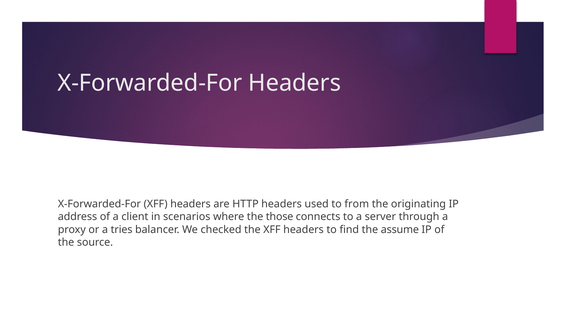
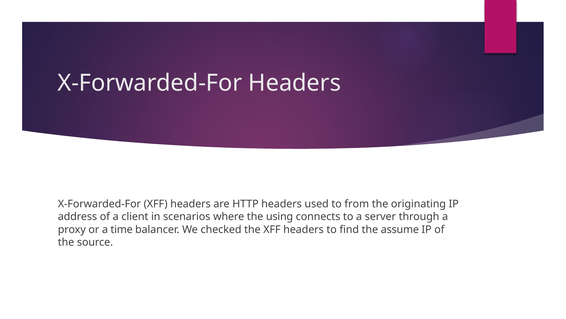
those: those -> using (280, 216)
tries: tries -> time (122, 229)
